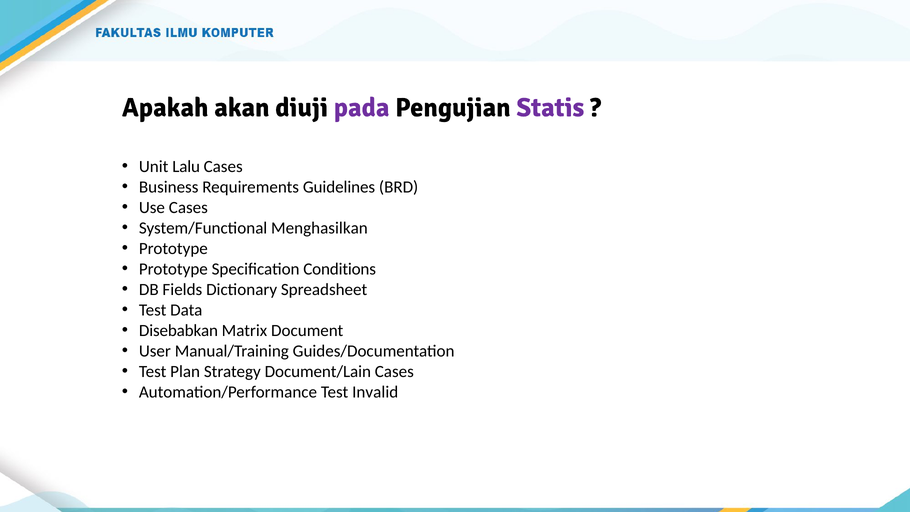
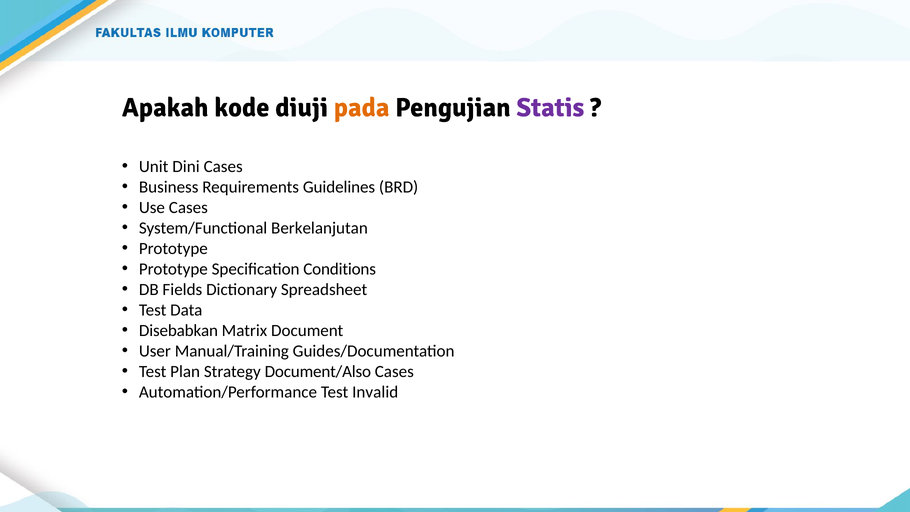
akan: akan -> kode (242, 107)
pada colour: purple -> orange (362, 107)
Lalu: Lalu -> Dini (186, 167)
Menghasilkan: Menghasilkan -> Berkelanjutan (319, 228)
Document/Lain: Document/Lain -> Document/Also (318, 371)
